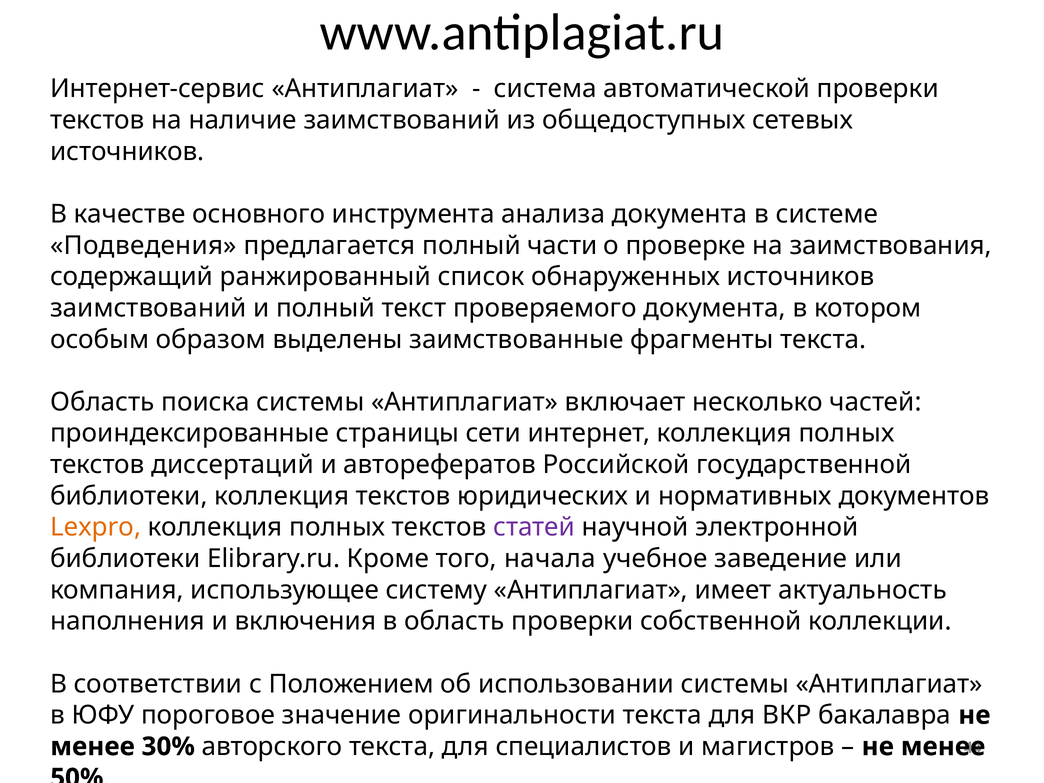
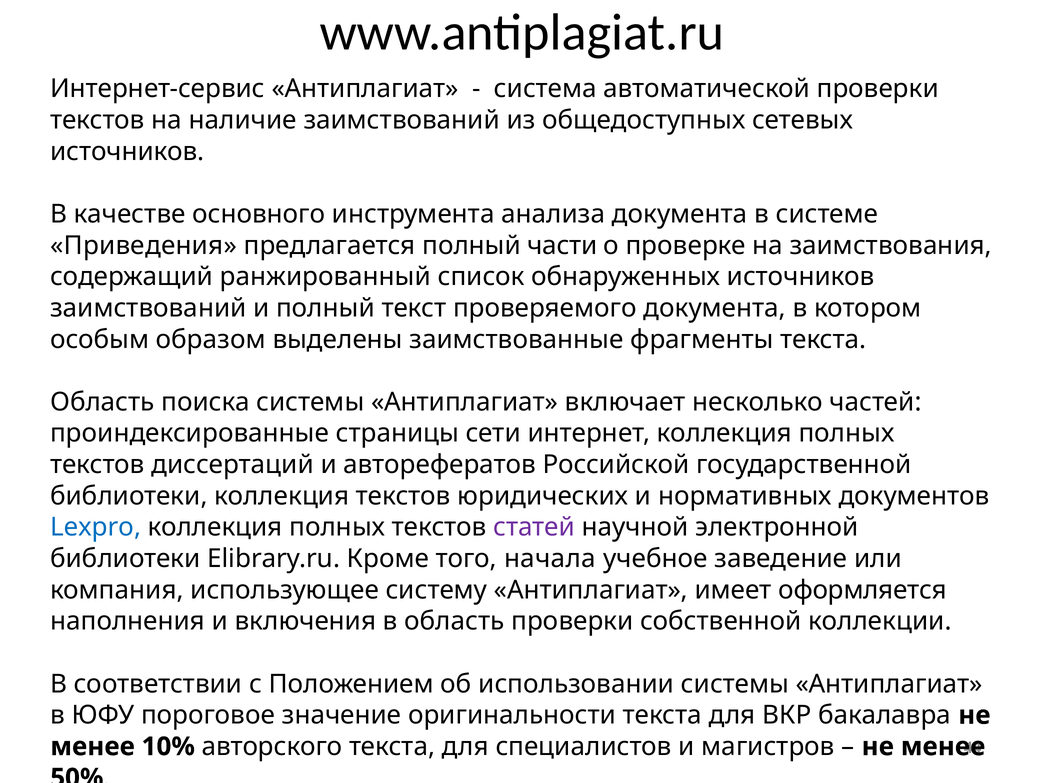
Подведения: Подведения -> Приведения (144, 245)
Lexpro colour: orange -> blue (96, 527)
актуальность: актуальность -> оформляется (863, 590)
30%: 30% -> 10% (168, 747)
